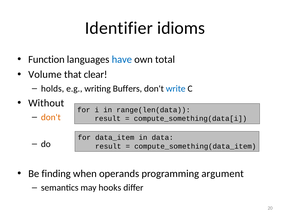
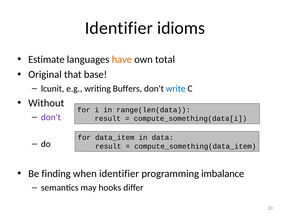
Function: Function -> Estimate (46, 59)
have colour: blue -> orange (122, 59)
Volume: Volume -> Original (45, 74)
clear: clear -> base (96, 74)
holds: holds -> lcunit (53, 88)
don't colour: orange -> purple (51, 117)
when operands: operands -> identifier (119, 173)
argument: argument -> imbalance (223, 173)
